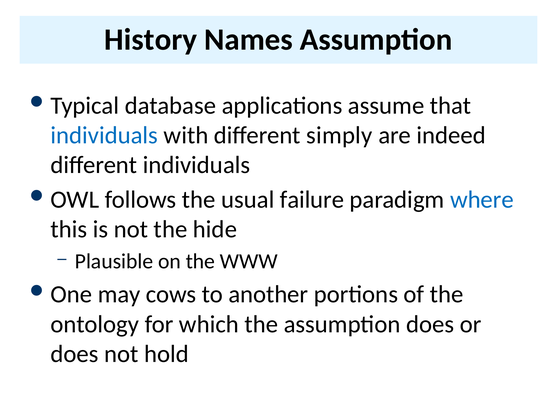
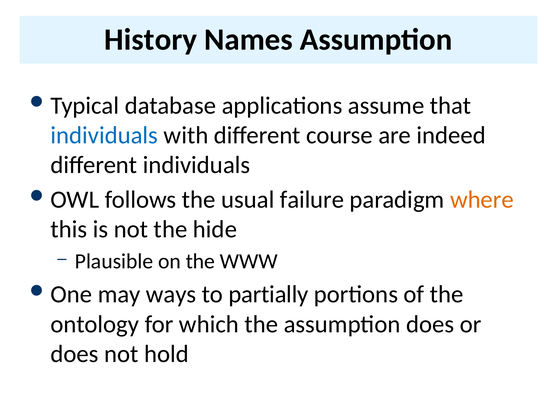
simply: simply -> course (339, 135)
where colour: blue -> orange (482, 200)
cows: cows -> ways (171, 294)
another: another -> partially (268, 294)
